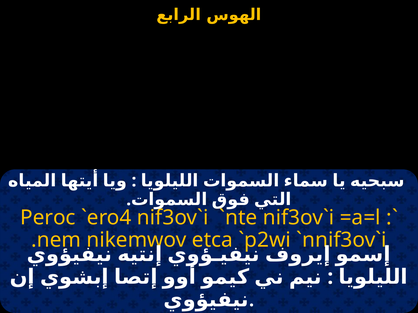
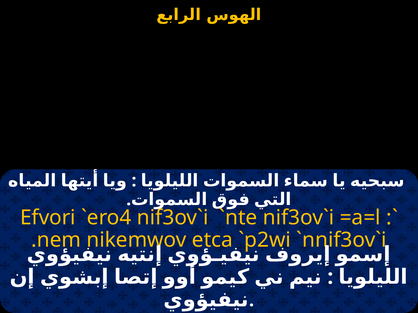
Peroc: Peroc -> Efvori (48, 218)
